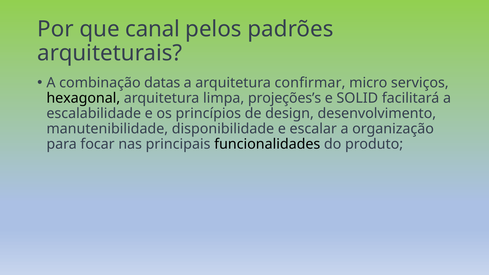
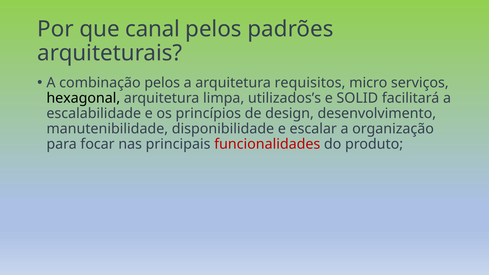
combinação datas: datas -> pelos (162, 83)
confirmar: confirmar -> requisitos (310, 83)
projeções’s: projeções’s -> utilizados’s (285, 98)
funcionalidades colour: black -> red (267, 144)
